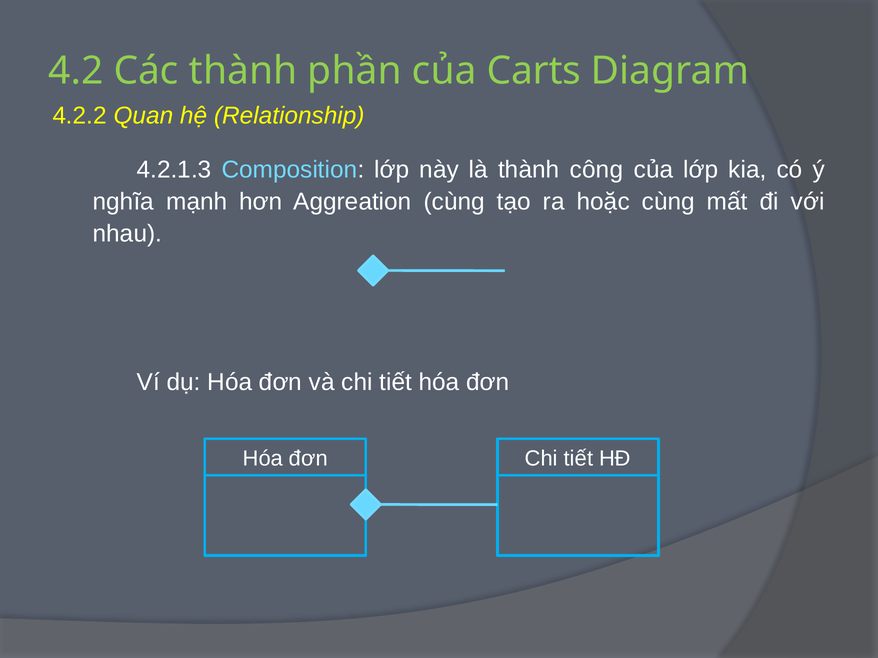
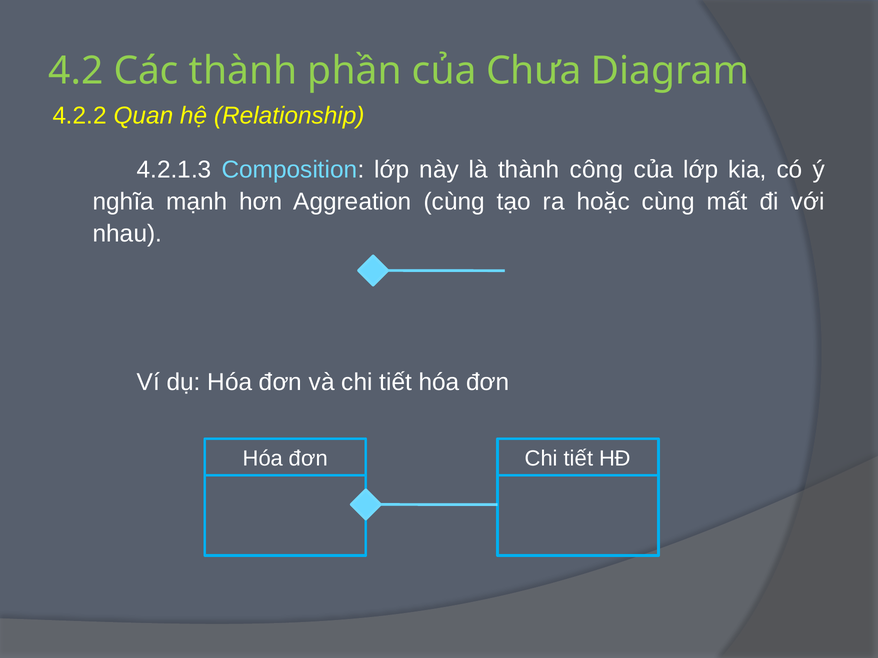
Carts: Carts -> Chưa (534, 71)
